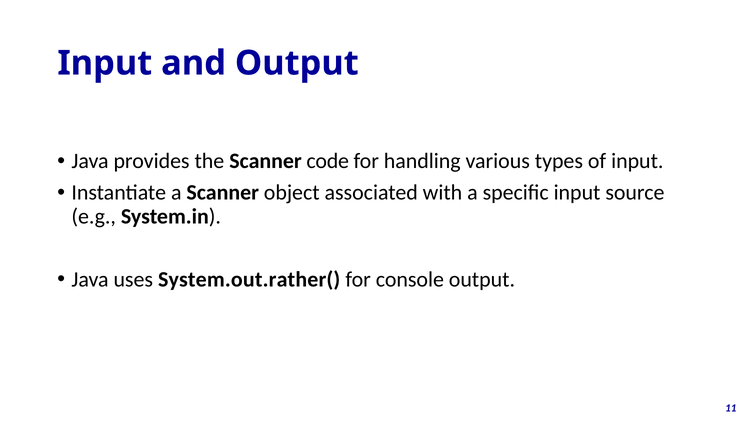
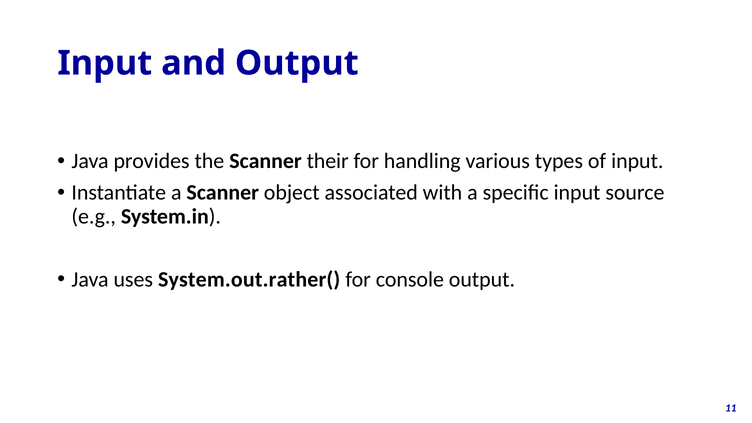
code: code -> their (328, 161)
